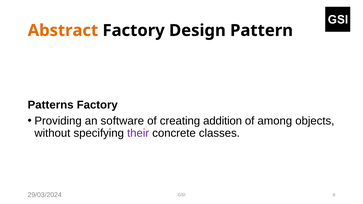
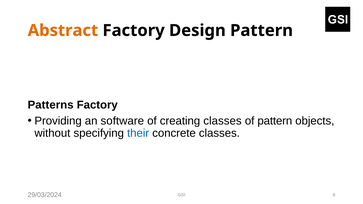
creating addition: addition -> classes (222, 121)
of among: among -> pattern (275, 121)
their colour: purple -> blue (138, 133)
